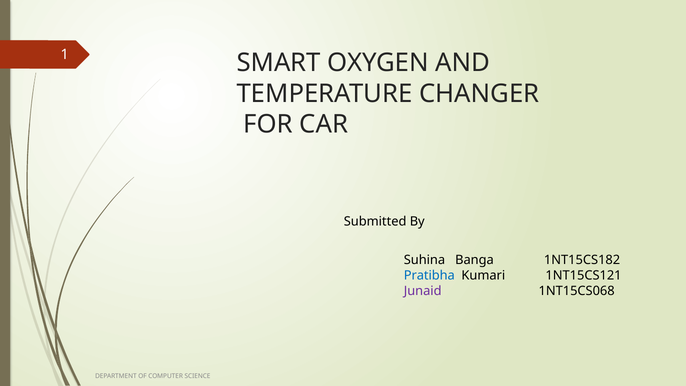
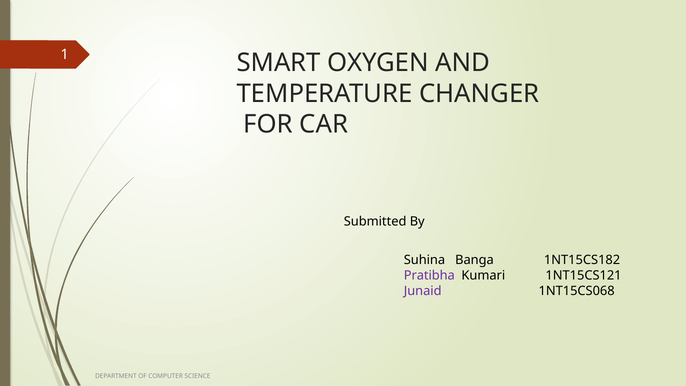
Pratibha colour: blue -> purple (429, 275)
